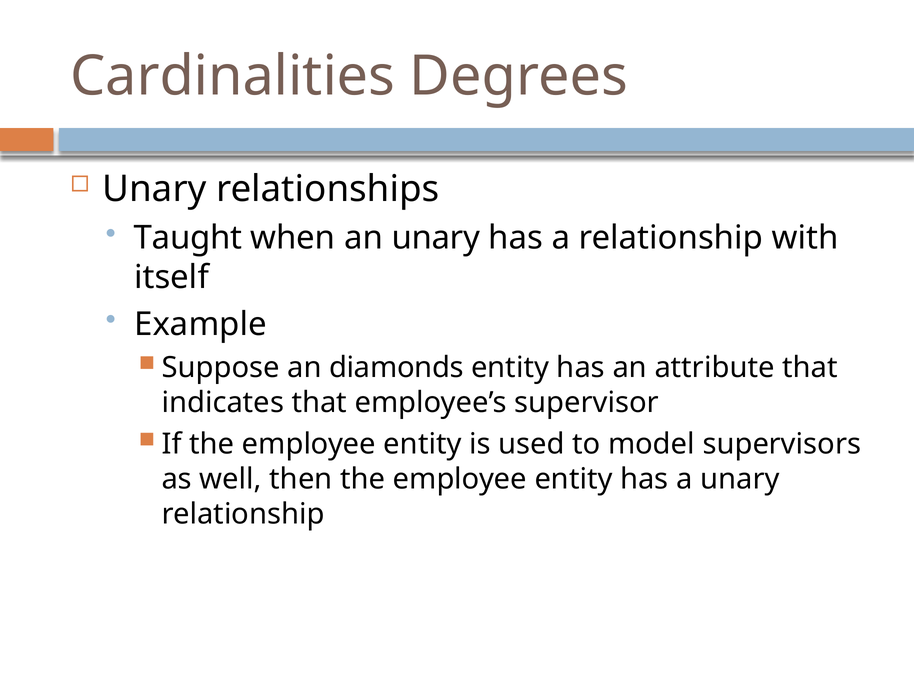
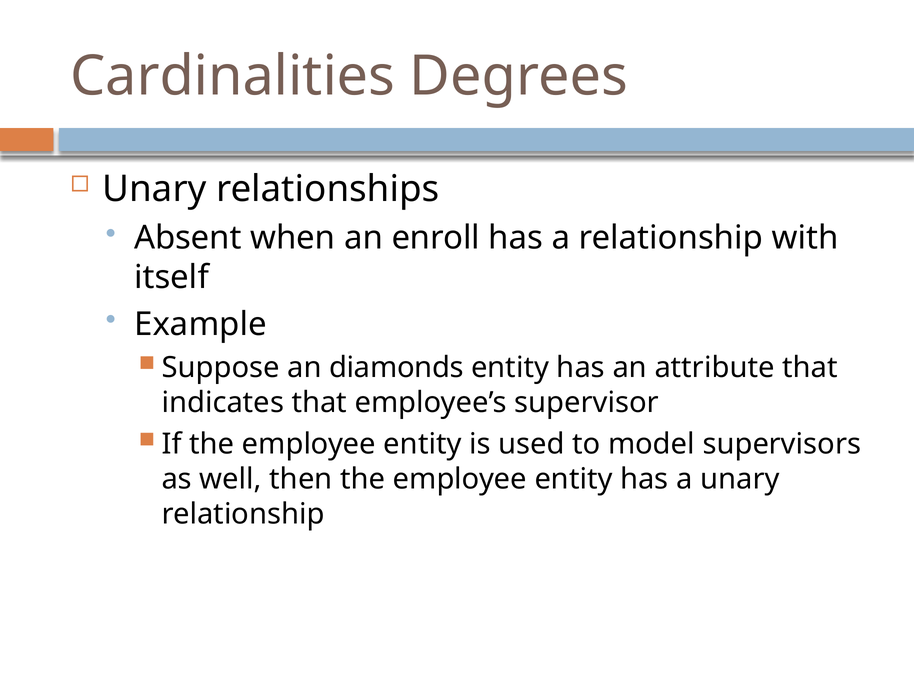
Taught: Taught -> Absent (188, 238)
an unary: unary -> enroll (436, 238)
